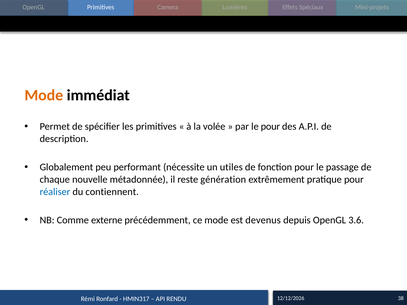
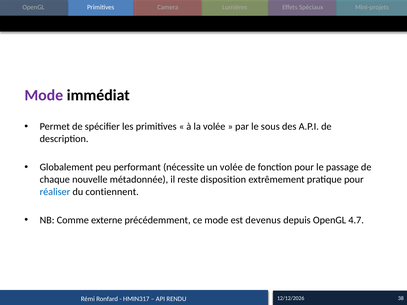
Mode colour: orange -> purple (44, 95)
le pour: pour -> sous (270, 127)
un utiles: utiles -> volée (231, 167)
génération: génération -> disposition (223, 180)
3.6: 3.6 -> 4.7 (356, 220)
